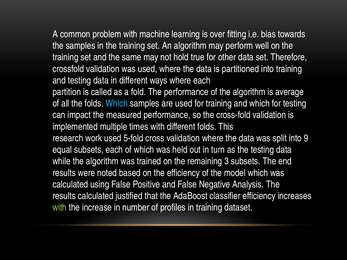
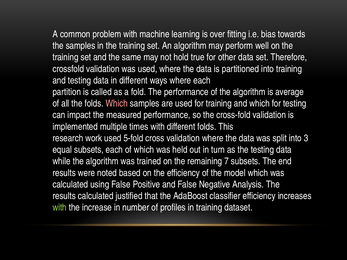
Which colour: light blue -> pink (117, 104)
9: 9 -> 3 (306, 138)
3: 3 -> 7 (227, 161)
